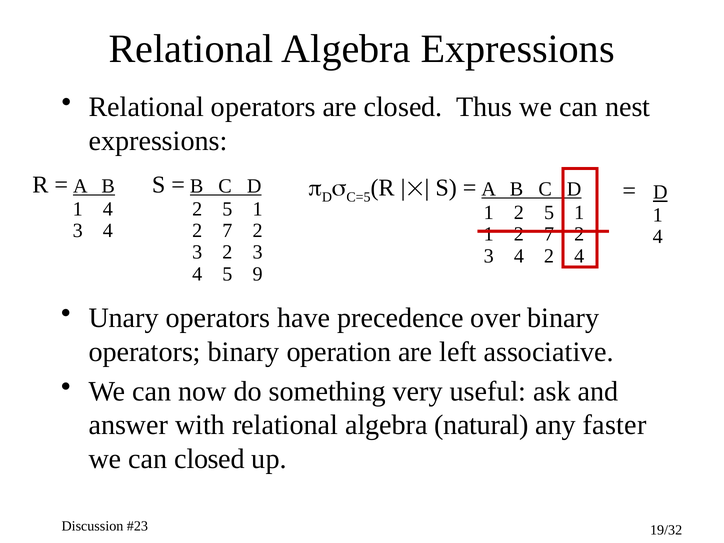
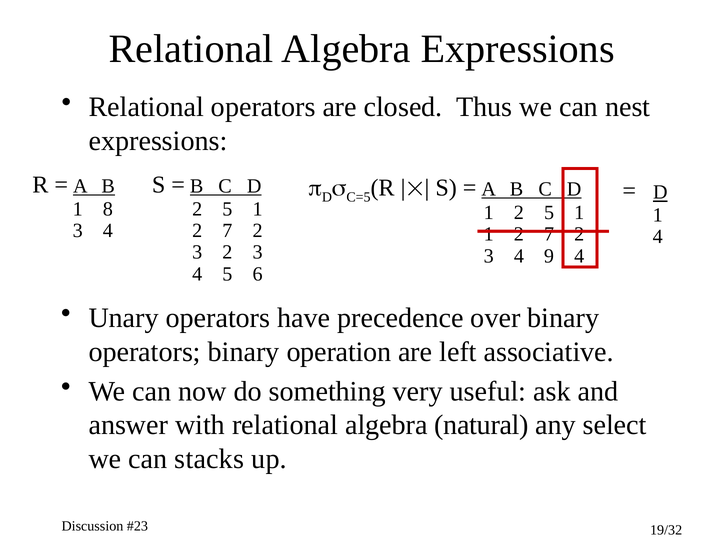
4: 4 -> 8 (108, 209)
4 2: 2 -> 9 (549, 256)
9: 9 -> 6 (258, 274)
faster: faster -> select (615, 425)
can closed: closed -> stacks (209, 459)
